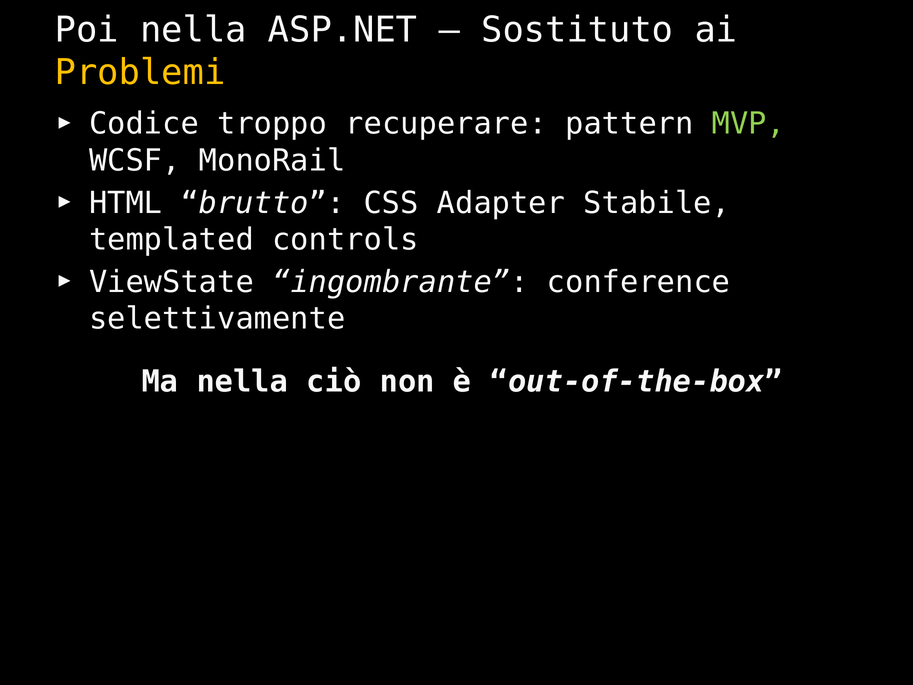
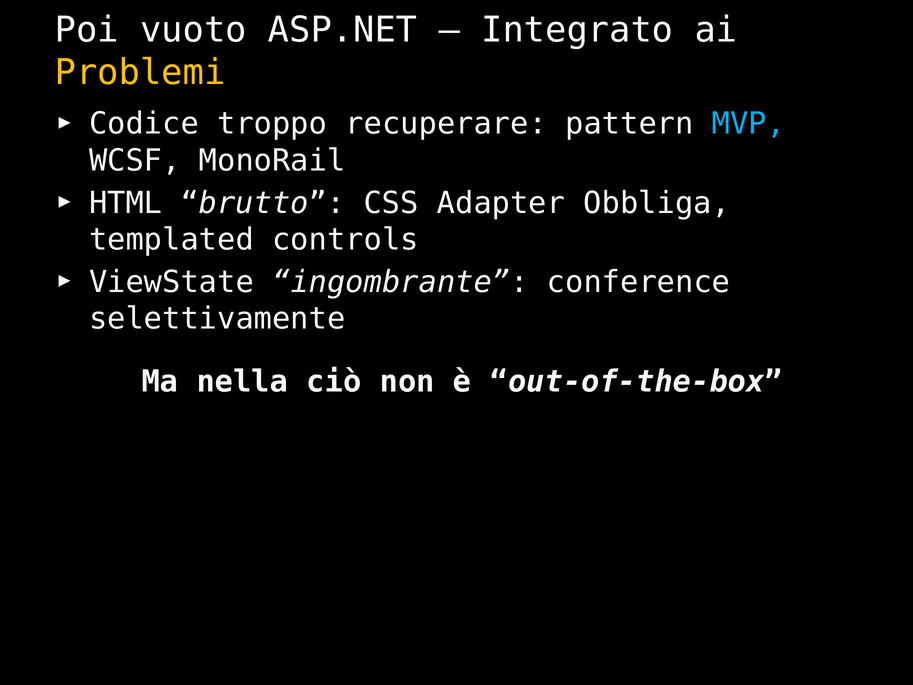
Poi nella: nella -> vuoto (193, 30)
Sostituto: Sostituto -> Integrato (577, 30)
MVP colour: light green -> light blue (748, 124)
Stabile: Stabile -> Obbliga (657, 203)
